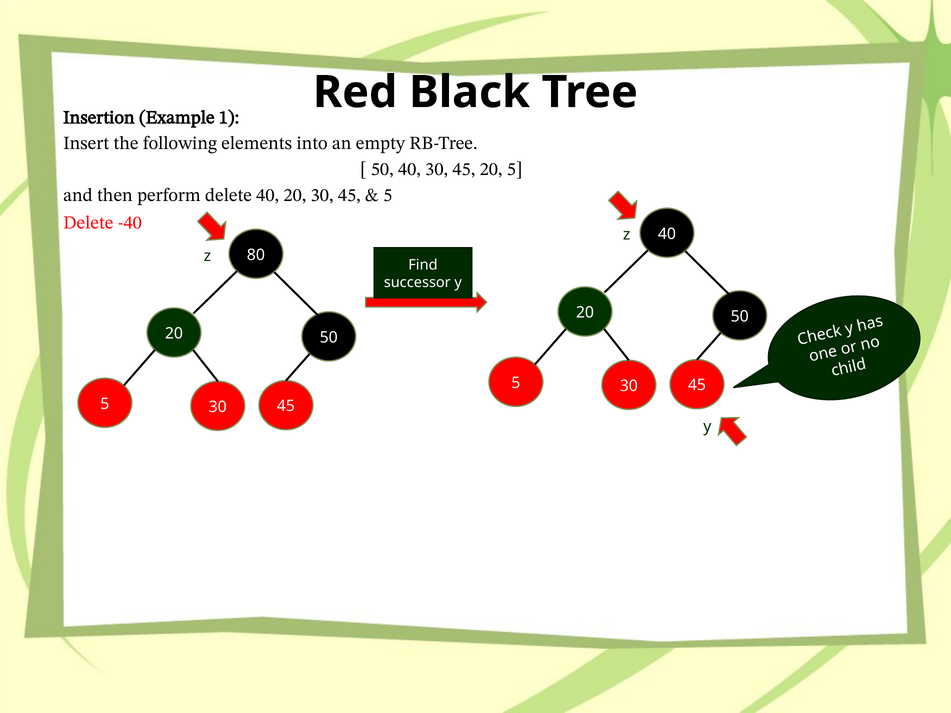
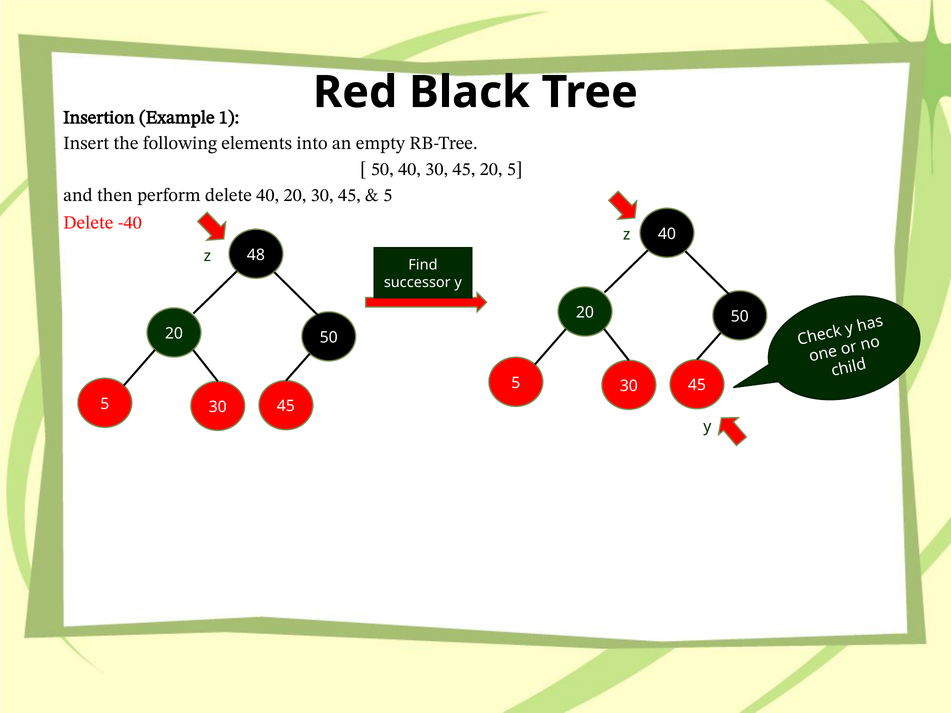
80: 80 -> 48 (256, 255)
